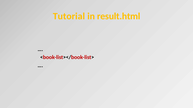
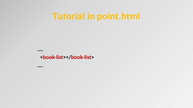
result.html: result.html -> point.html (119, 16)
